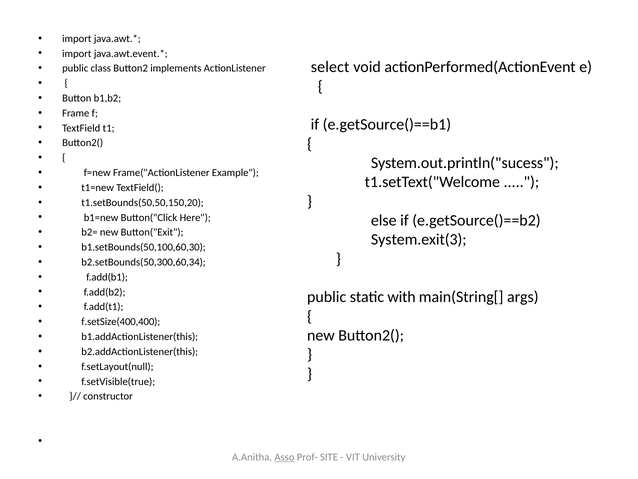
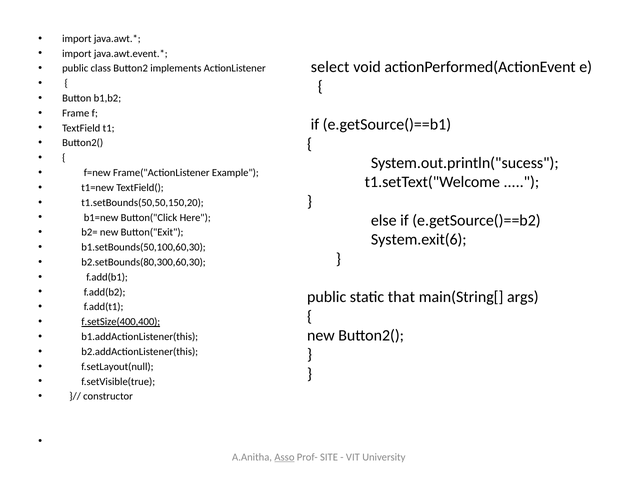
System.exit(3: System.exit(3 -> System.exit(6 (419, 239)
b2.setBounds(50,300,60,34: b2.setBounds(50,300,60,34 -> b2.setBounds(80,300,60,30 (144, 262)
with: with -> that (401, 297)
f.setSize(400,400 underline: none -> present (121, 322)
